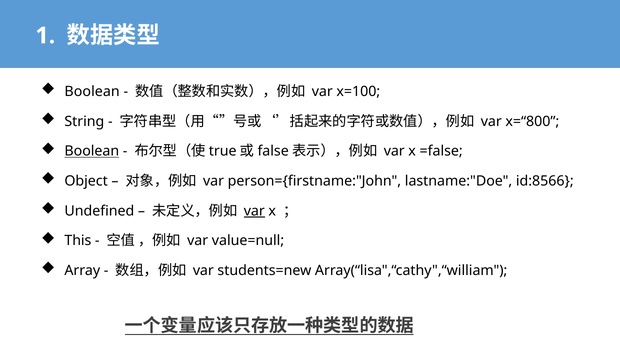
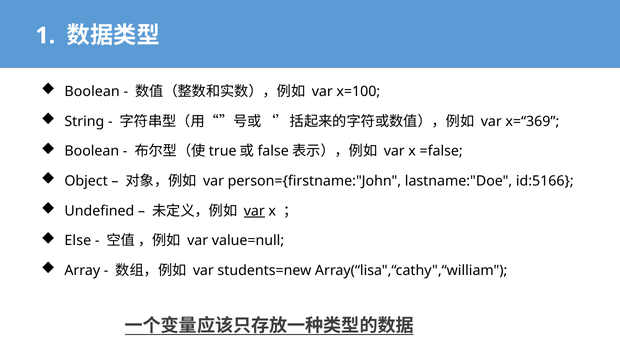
x=“800: x=“800 -> x=“369 (532, 121)
Boolean underline: present -> none (92, 151)
id:8566: id:8566 -> id:5166 (545, 181)
This: This -> Else (78, 241)
